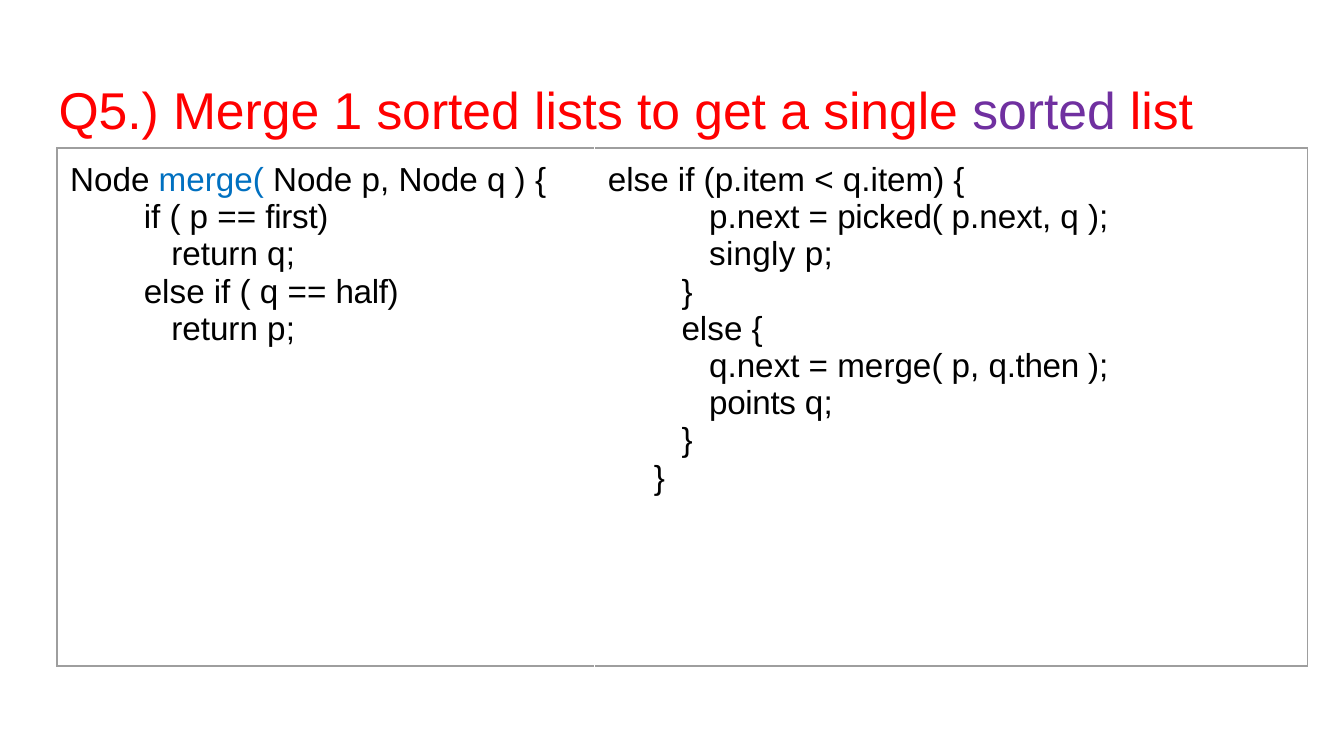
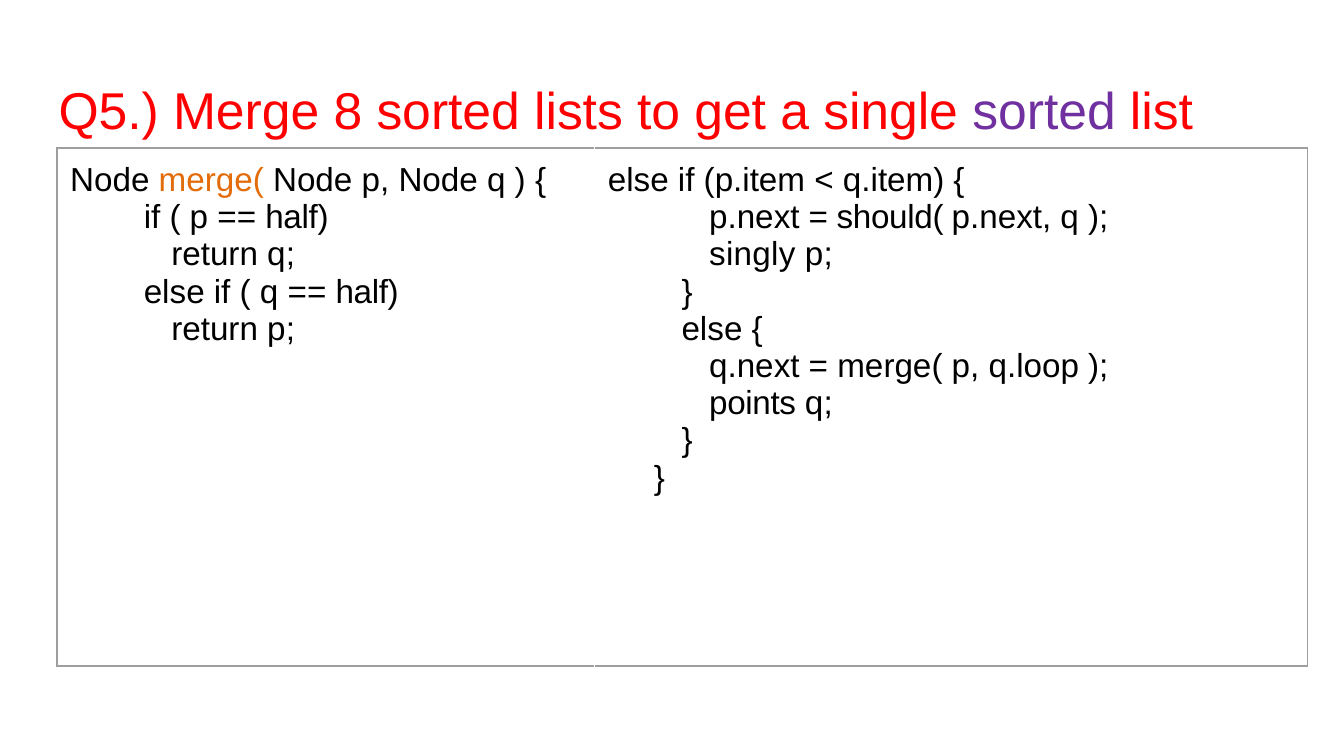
1: 1 -> 8 (348, 113)
merge( colour: blue -> orange (211, 180)
first: first -> half (297, 218)
picked(: picked( -> should( (890, 218)
q.then: q.then -> q.loop (1034, 366)
